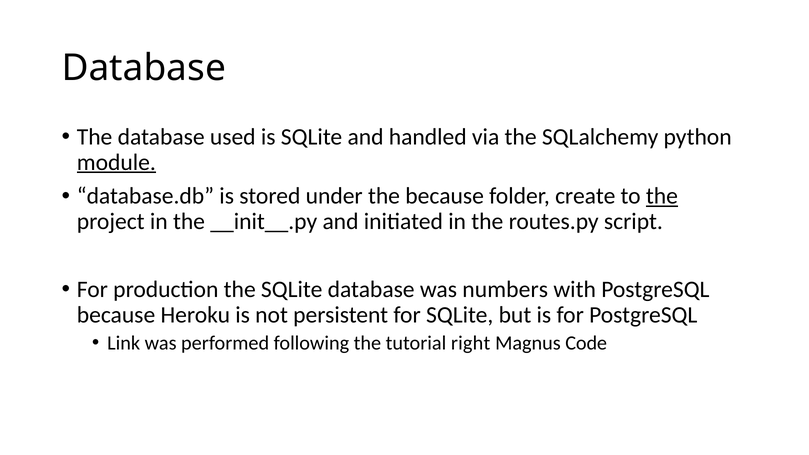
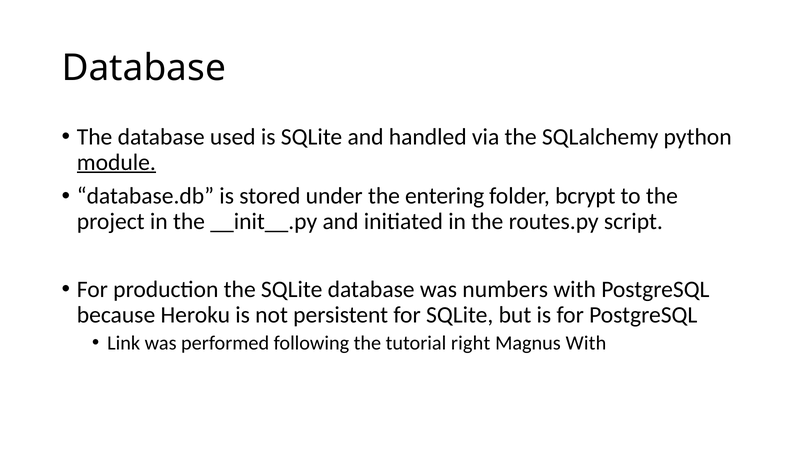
the because: because -> entering (445, 196)
create: create -> bcrypt (585, 196)
the underline: present -> none (662, 196)
Magnus Code: Code -> With (586, 343)
